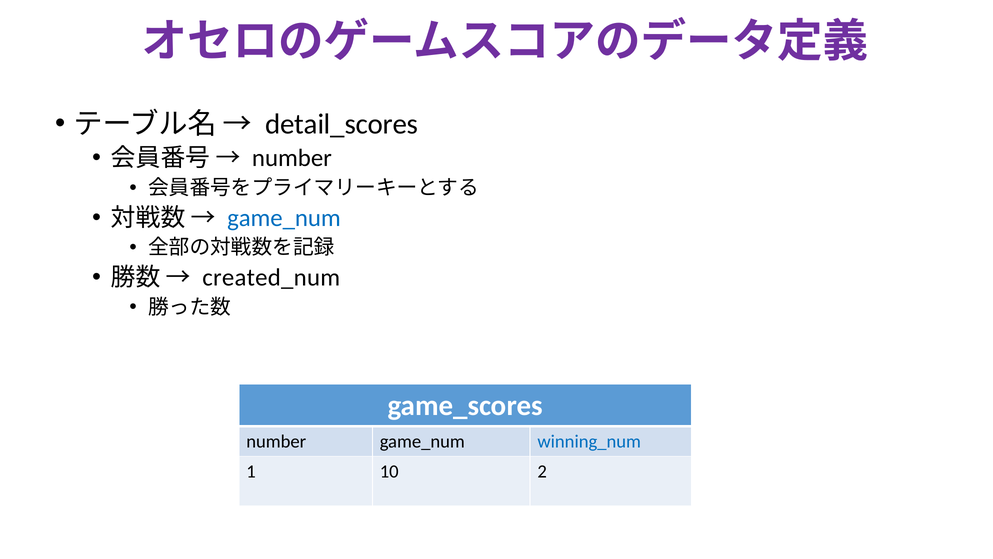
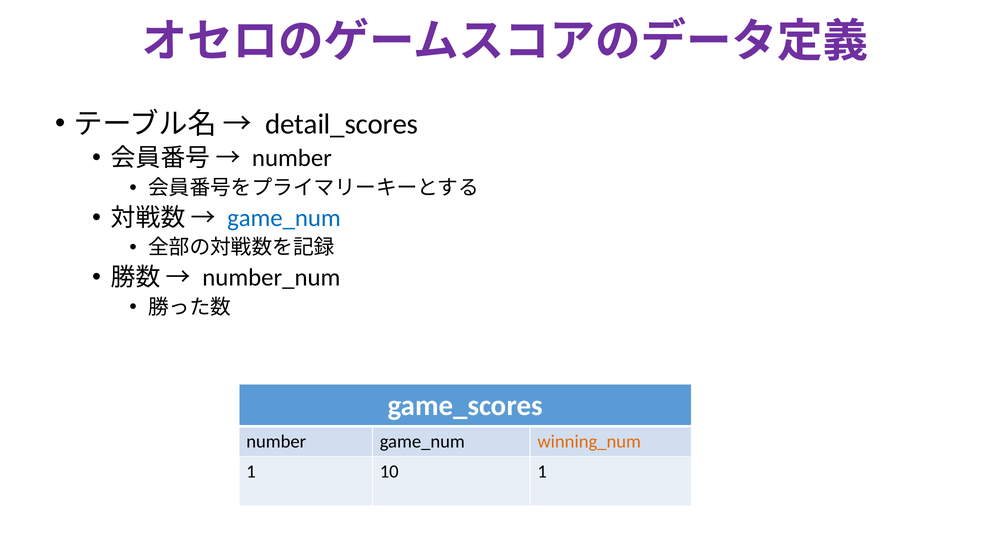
created_num: created_num -> number_num (271, 277)
winning_num colour: blue -> orange (589, 441)
10 2: 2 -> 1 (542, 471)
